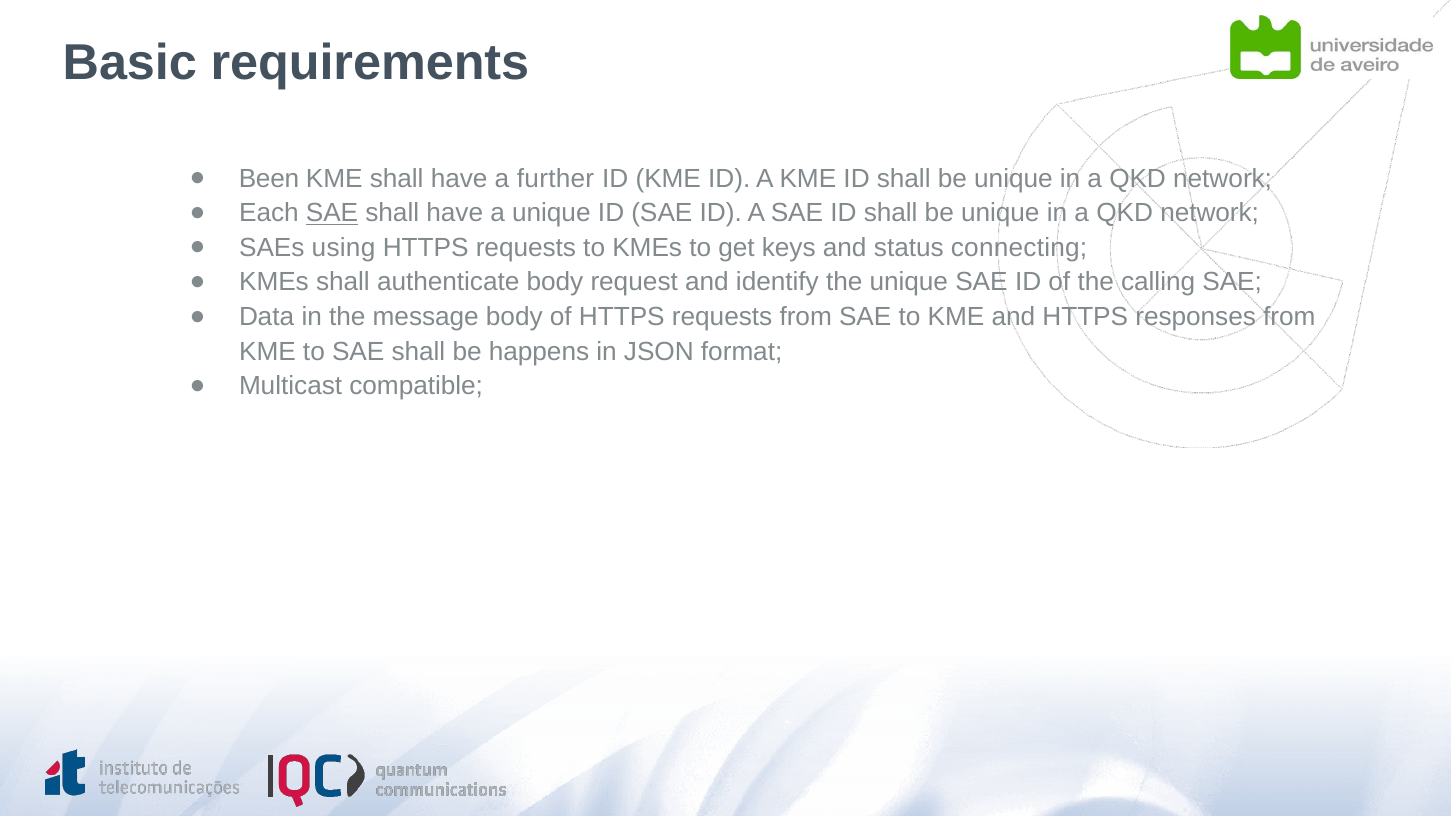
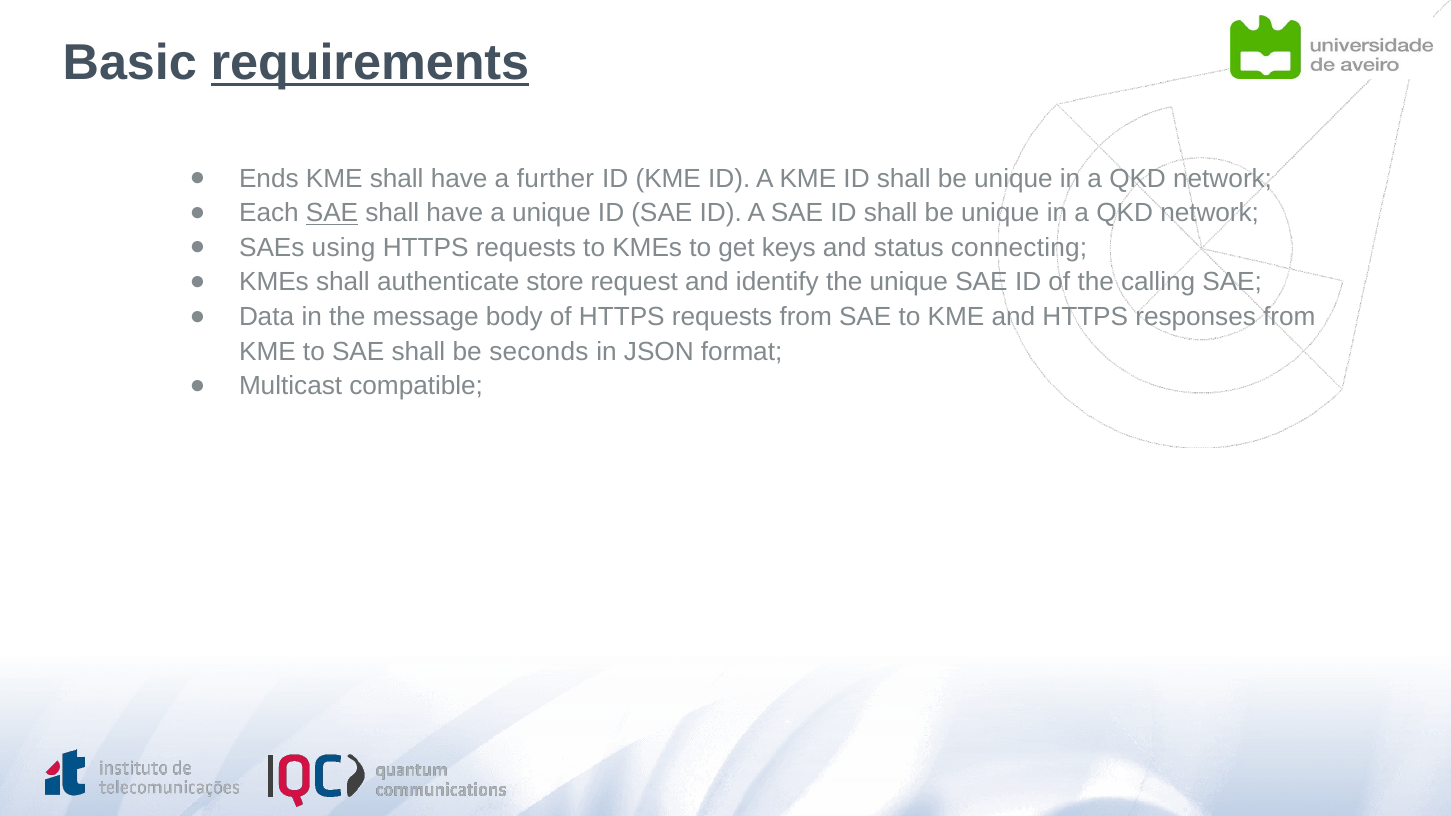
requirements underline: none -> present (370, 63)
Been: Been -> Ends (269, 179)
authenticate body: body -> store (555, 282)
happens: happens -> seconds (539, 352)
